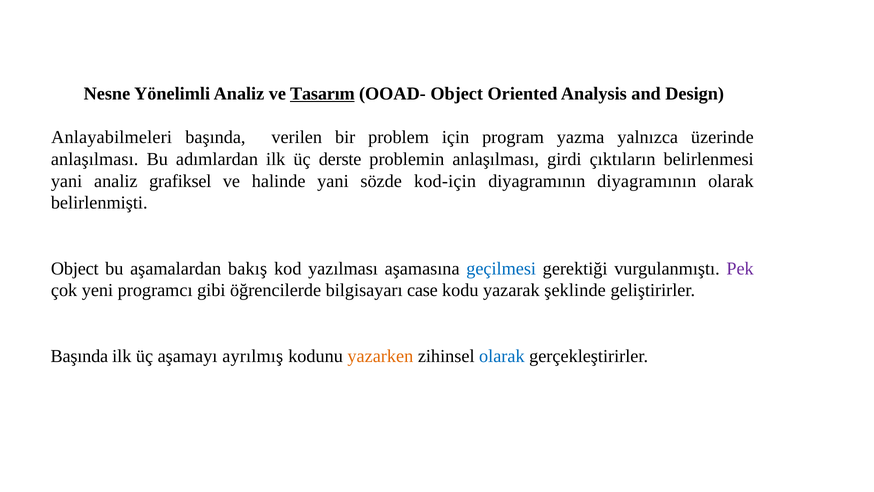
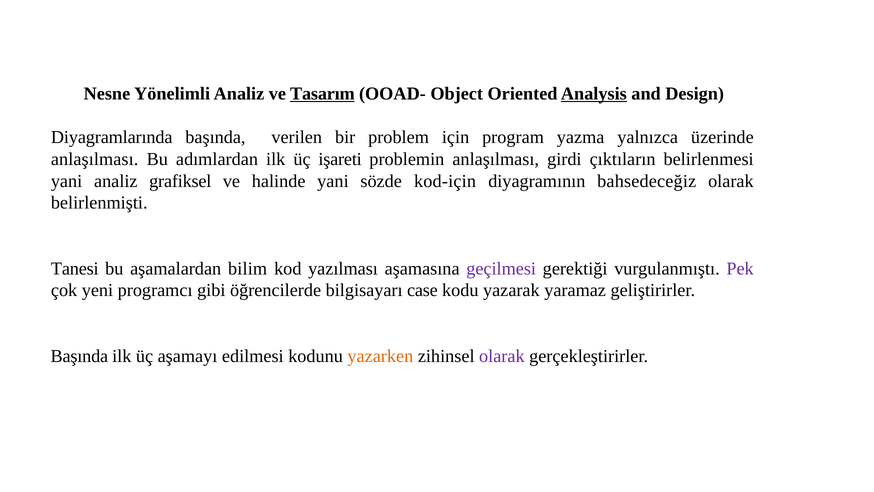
Analysis underline: none -> present (594, 93)
Anlayabilmeleri: Anlayabilmeleri -> Diyagramlarında (112, 137)
derste: derste -> işareti (340, 159)
diyagramının diyagramının: diyagramının -> bahsedeceğiz (647, 181)
Object: Object -> Tanesi (75, 268)
bakış: bakış -> bilim (248, 268)
geçilmesi colour: blue -> purple (501, 268)
şeklinde: şeklinde -> yaramaz (575, 290)
ayrılmış: ayrılmış -> edilmesi (253, 356)
olarak colour: blue -> purple (502, 356)
